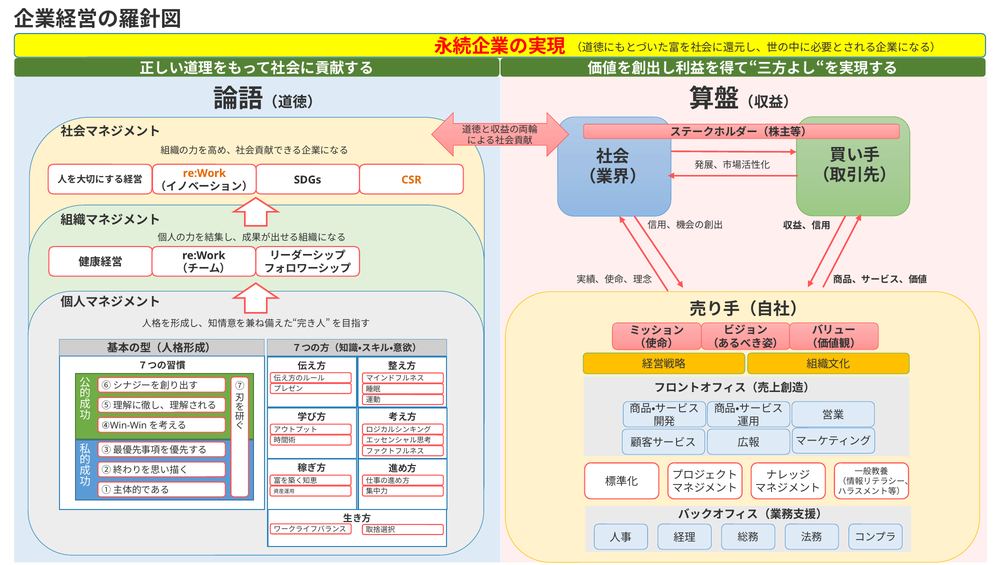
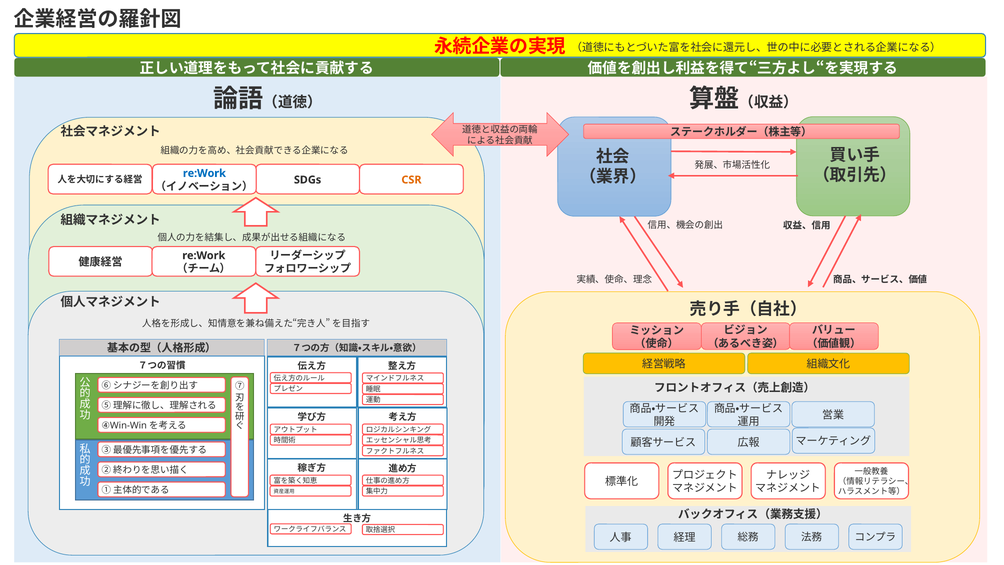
re:Work colour: orange -> blue (204, 173)
